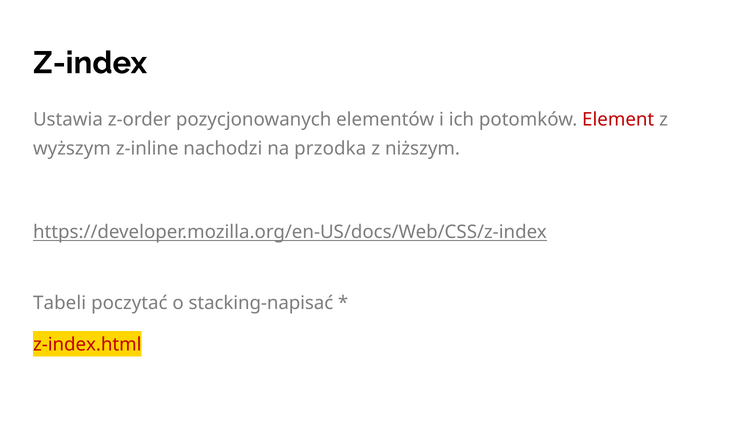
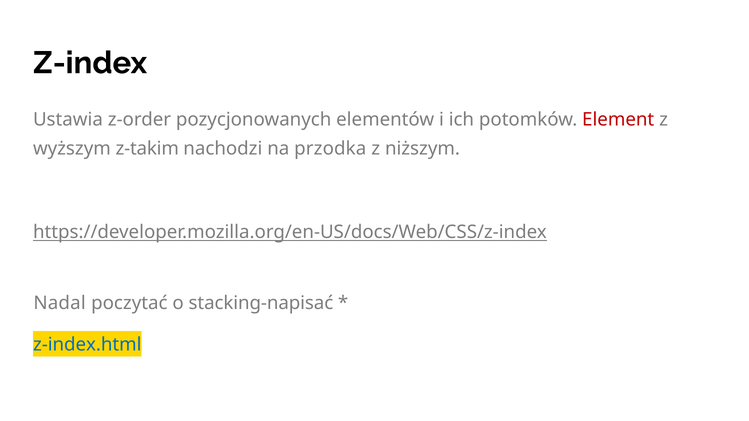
z-inline: z-inline -> z-takim (147, 149)
Tabeli: Tabeli -> Nadal (60, 303)
z-index.html colour: red -> blue (87, 345)
